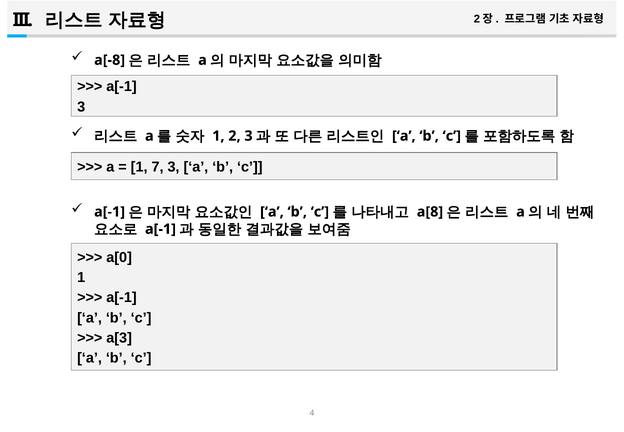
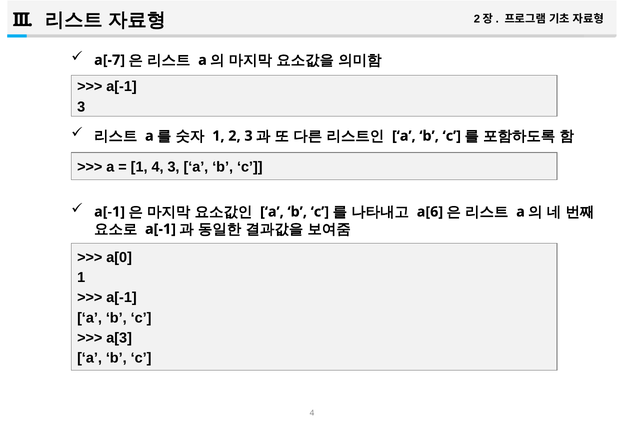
a[-8: a[-8 -> a[-7 (110, 60)
1 7: 7 -> 4 (158, 167)
a[8: a[8 -> a[6 (430, 212)
